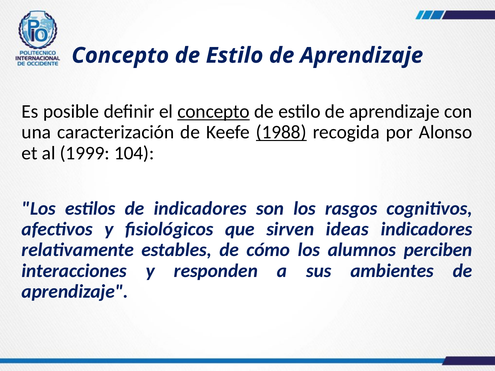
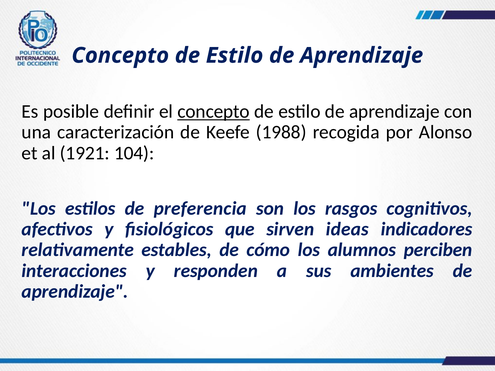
1988 underline: present -> none (281, 132)
1999: 1999 -> 1921 (85, 153)
de indicadores: indicadores -> preferencia (200, 209)
